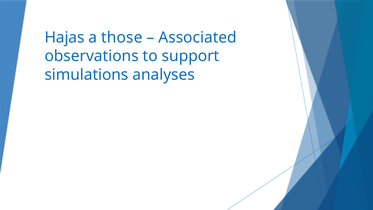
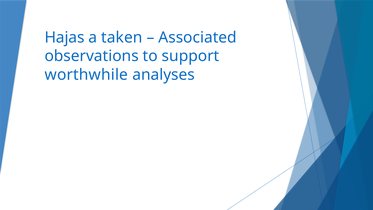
those: those -> taken (122, 37)
simulations: simulations -> worthwhile (86, 75)
